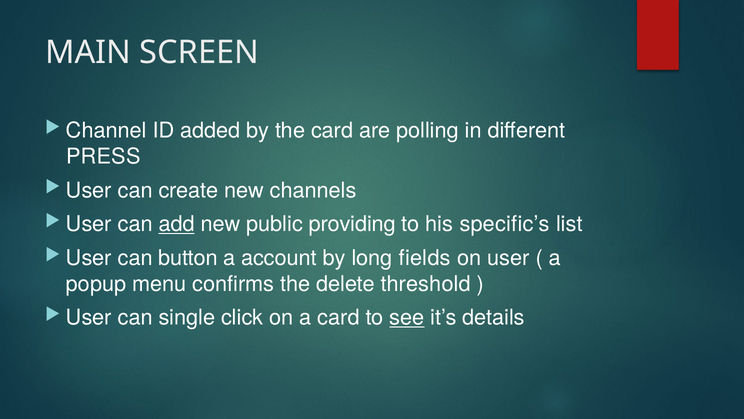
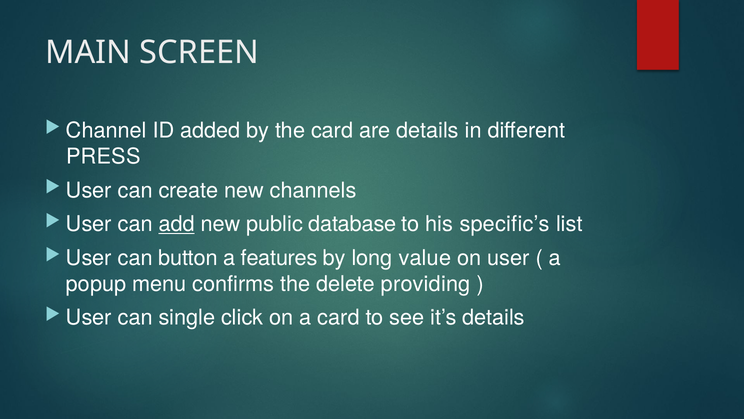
are polling: polling -> details (428, 130)
providing: providing -> database (352, 224)
account: account -> features (279, 258)
fields: fields -> value (425, 258)
threshold: threshold -> providing (426, 284)
see underline: present -> none (407, 317)
